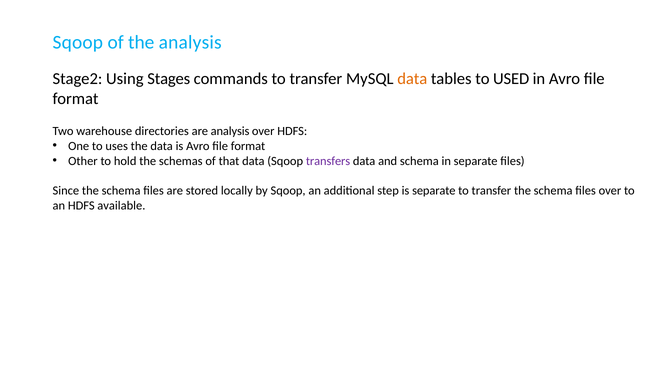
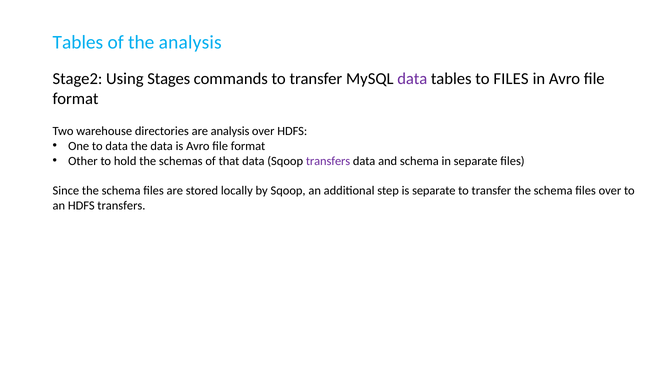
Sqoop: Sqoop -> Tables (78, 43)
data colour: orange -> purple (412, 79)
to USED: USED -> FILES (511, 79)
to uses: uses -> data (117, 146)
HDFS available: available -> transfers (121, 206)
